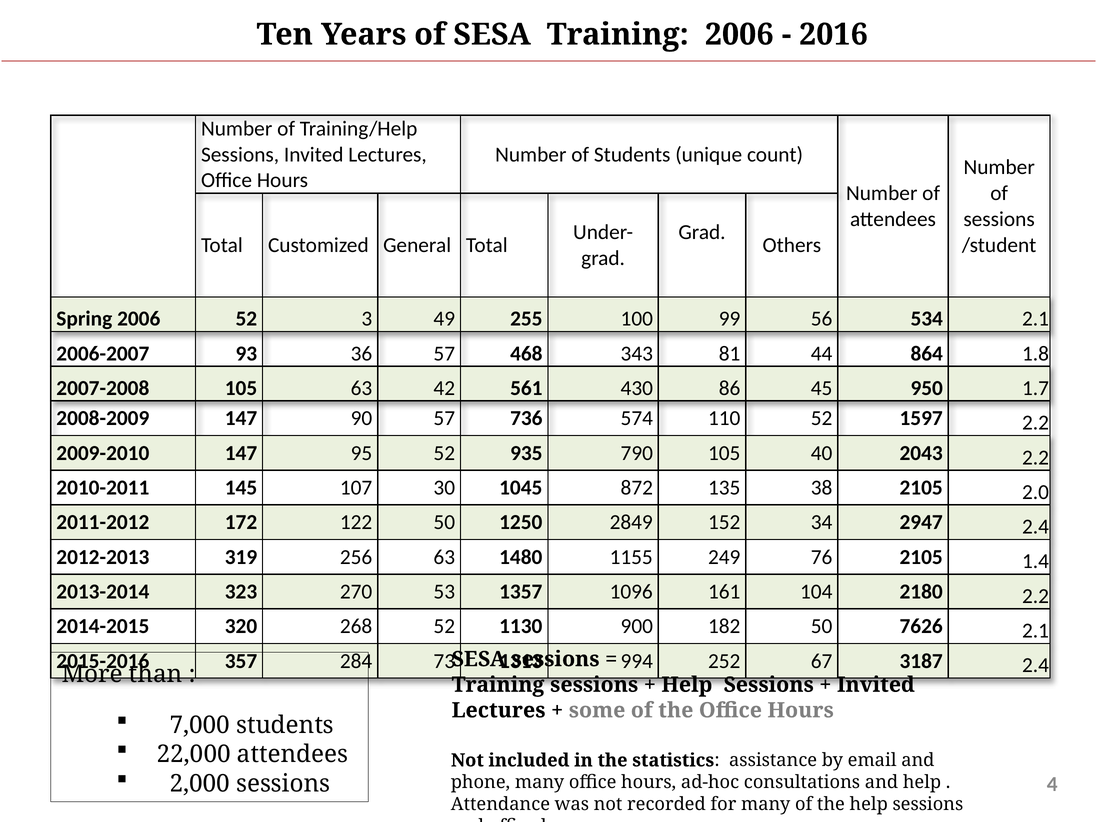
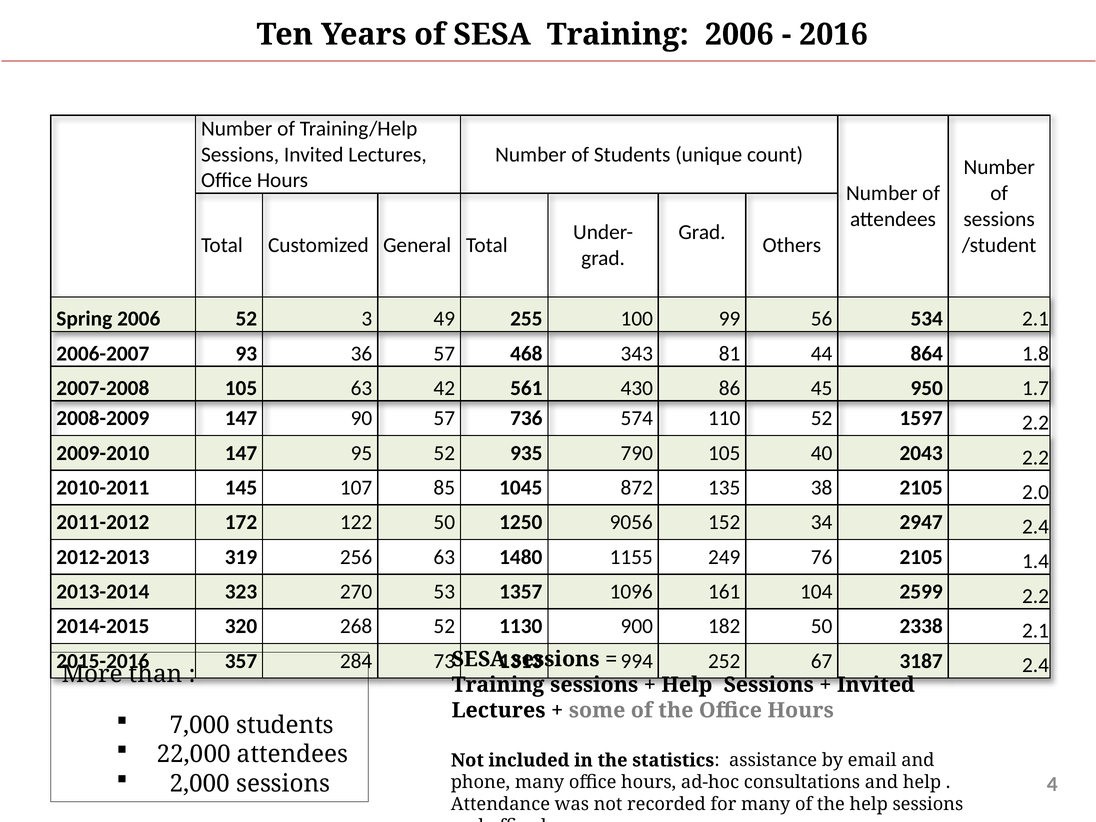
30: 30 -> 85 (444, 488)
2849: 2849 -> 9056 (631, 522)
2180: 2180 -> 2599 (921, 592)
7626: 7626 -> 2338 (921, 626)
